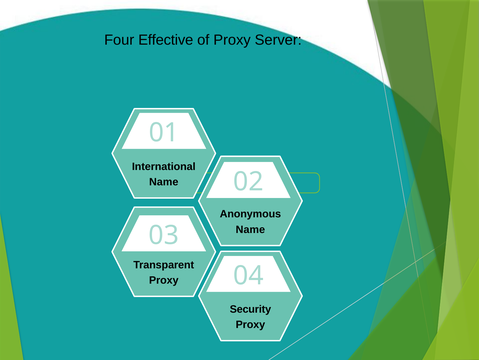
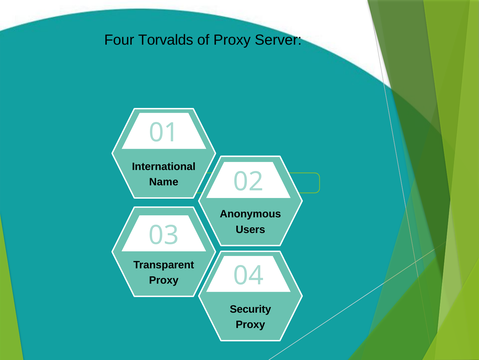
Effective: Effective -> Torvalds (166, 40)
Name: Name -> Users (250, 229)
